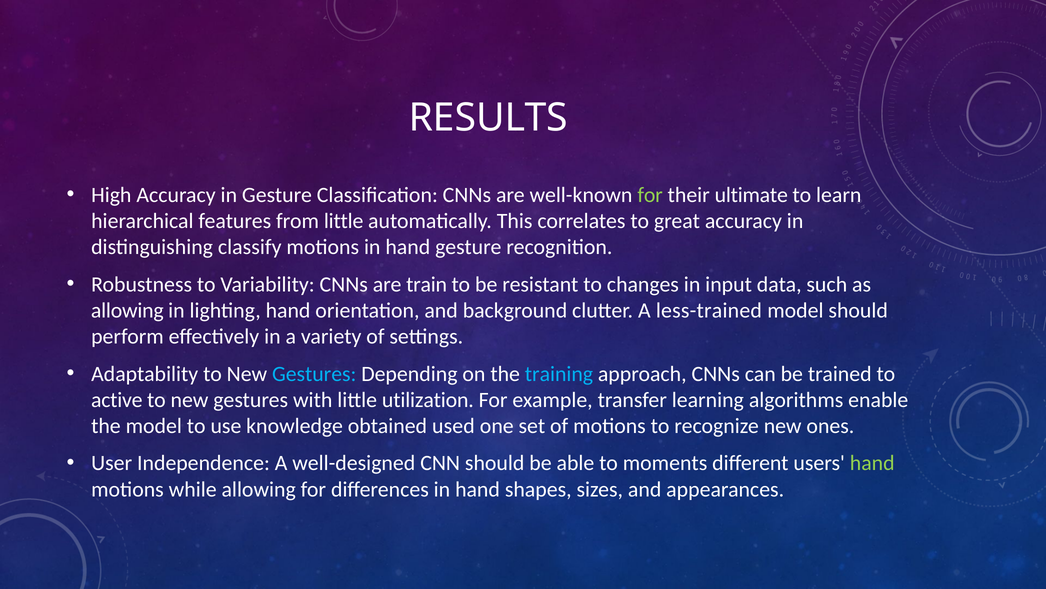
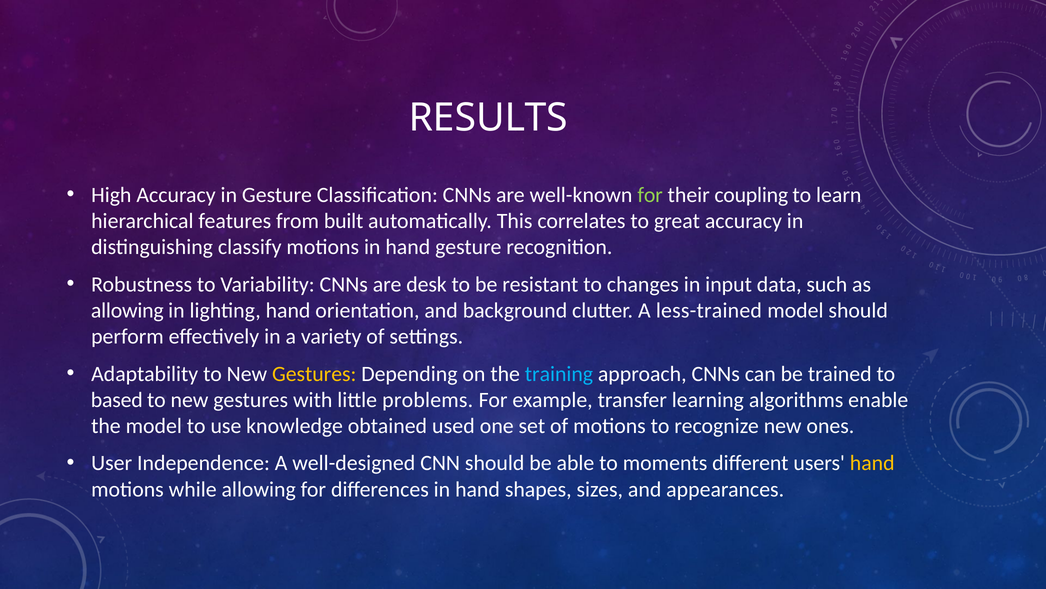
ultimate: ultimate -> coupling (751, 195)
from little: little -> built (344, 221)
train: train -> desk (427, 284)
Gestures colour: light blue -> yellow (314, 373)
active: active -> based (117, 400)
utilization: utilization -> problems (428, 400)
hand colour: light green -> yellow (872, 463)
